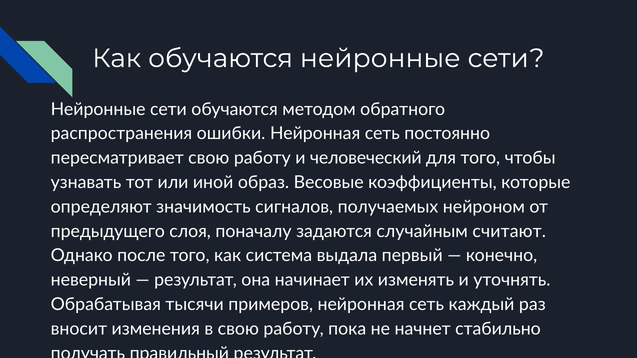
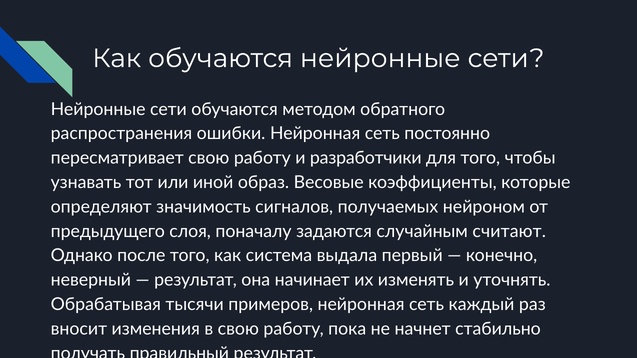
человеческий: человеческий -> разработчики (366, 158)
